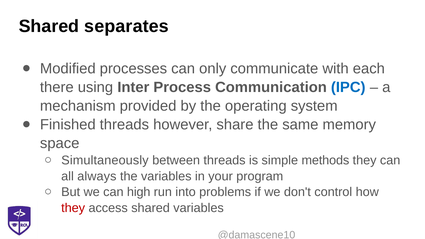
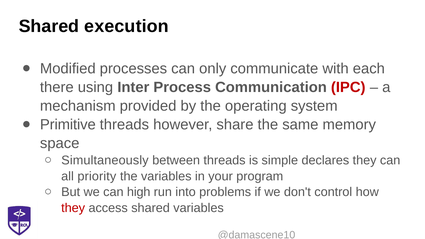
separates: separates -> execution (127, 26)
IPC colour: blue -> red (348, 87)
Finished: Finished -> Primitive (68, 125)
methods: methods -> declares (325, 160)
always: always -> priority (97, 176)
